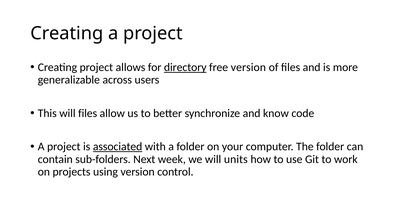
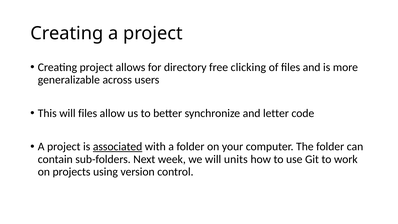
directory underline: present -> none (185, 67)
free version: version -> clicking (248, 67)
know: know -> letter (276, 113)
